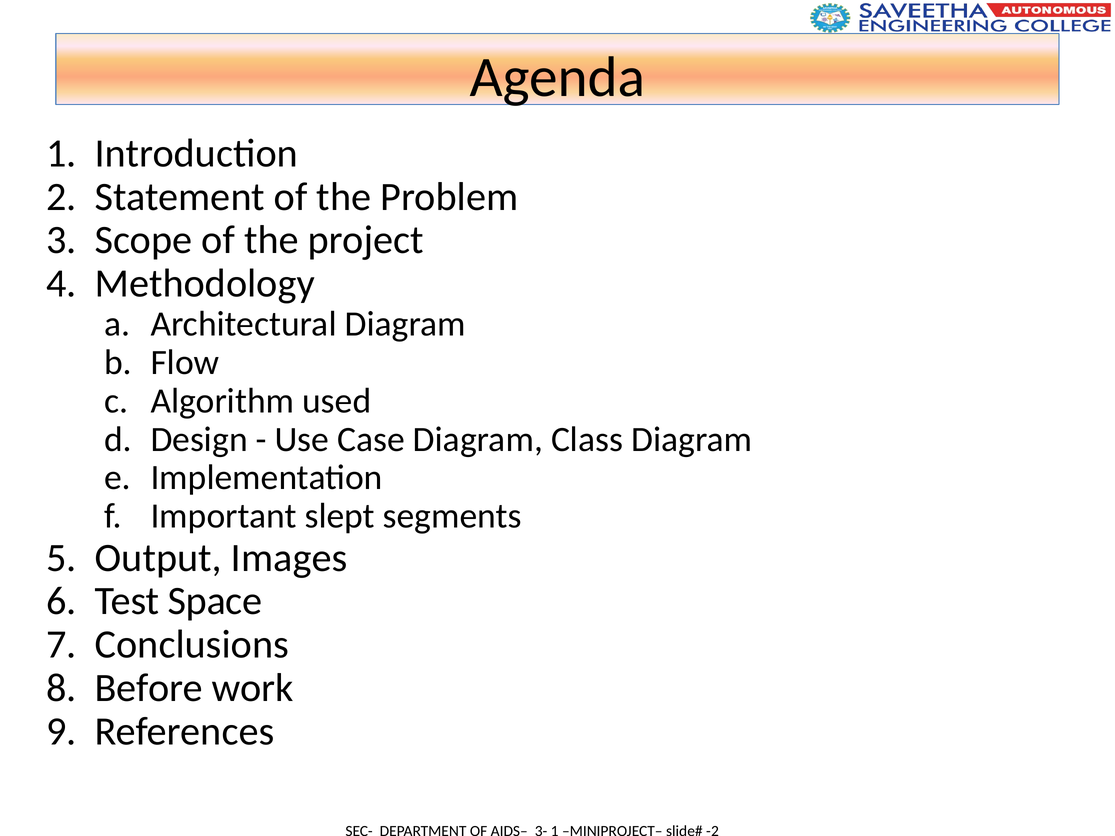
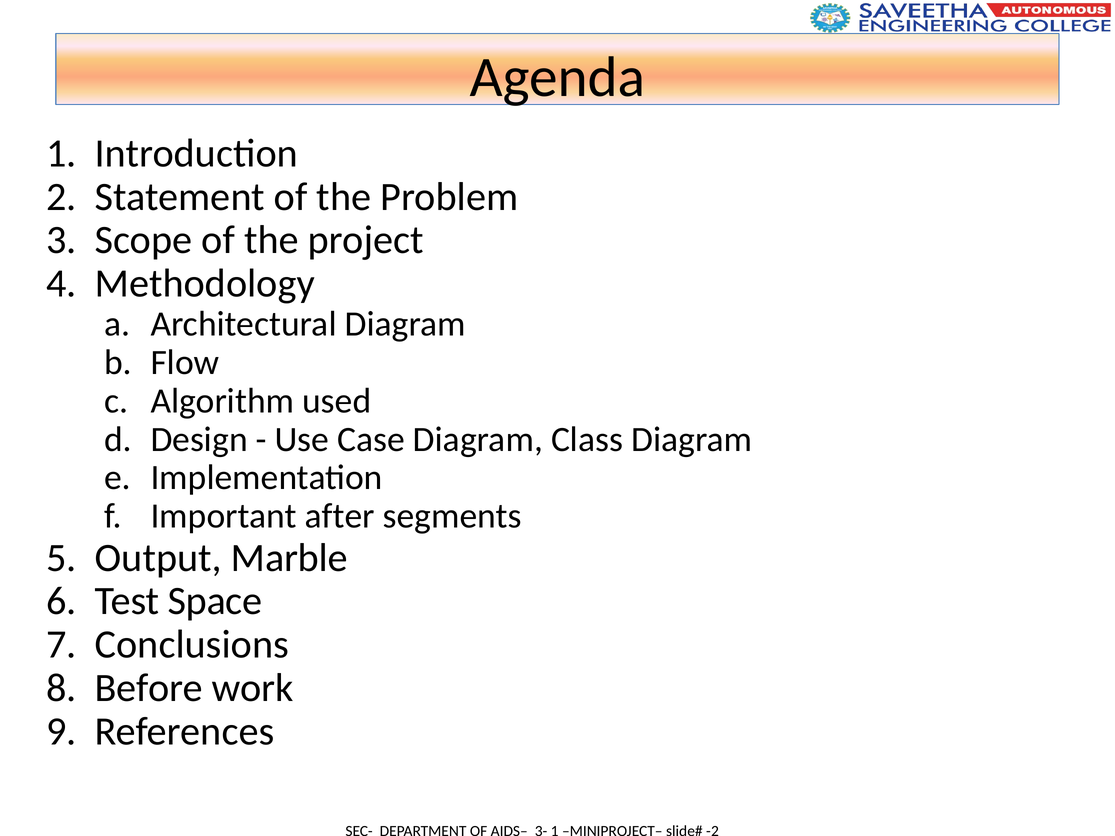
slept: slept -> after (340, 516)
Images: Images -> Marble (289, 558)
